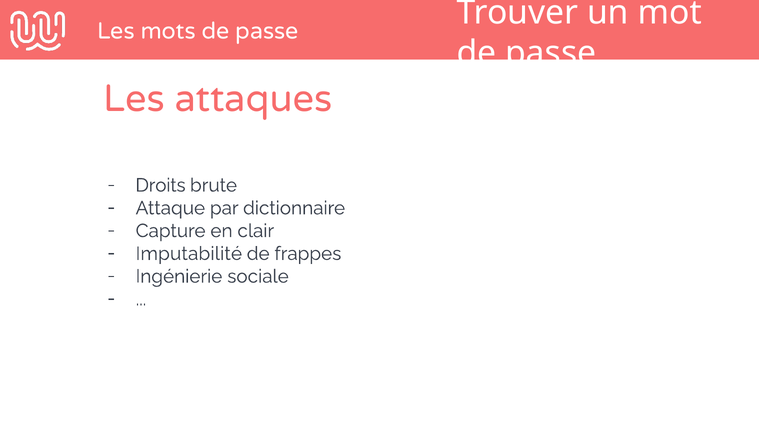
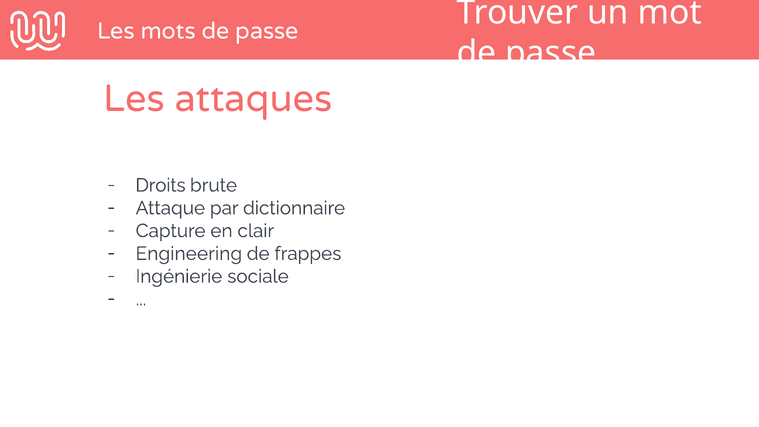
Imputabilité: Imputabilité -> Engineering (189, 254)
